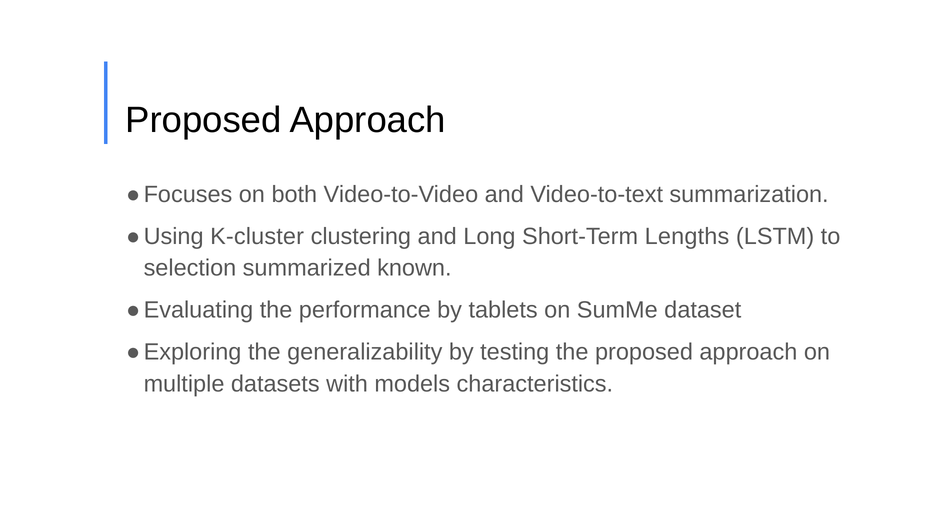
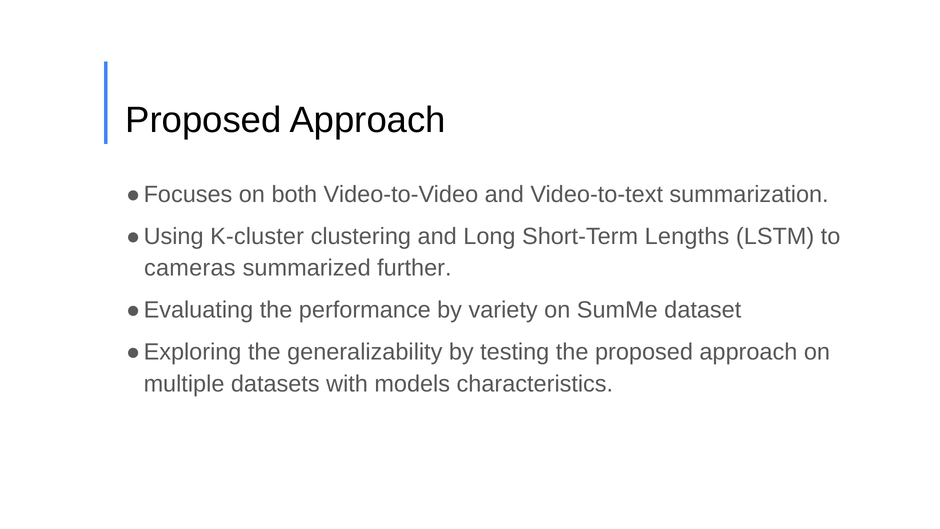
selection: selection -> cameras (190, 268)
known: known -> further (414, 268)
tablets: tablets -> variety (503, 310)
